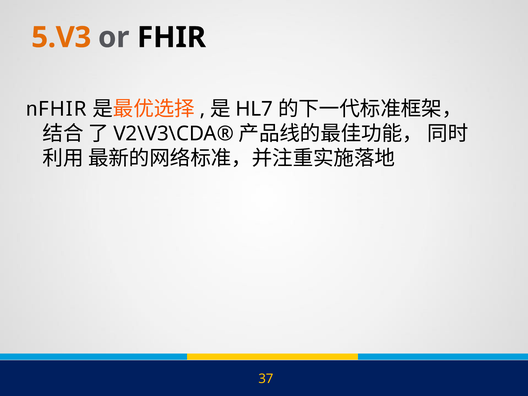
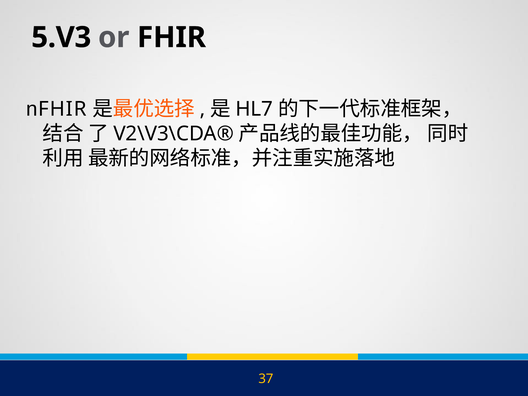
5.V3 colour: orange -> black (61, 37)
